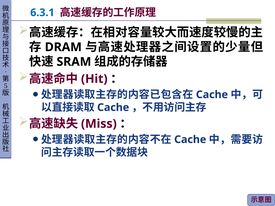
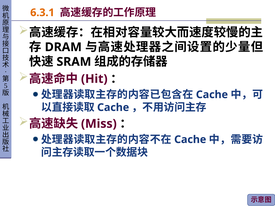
6.3.1 colour: blue -> orange (42, 13)
